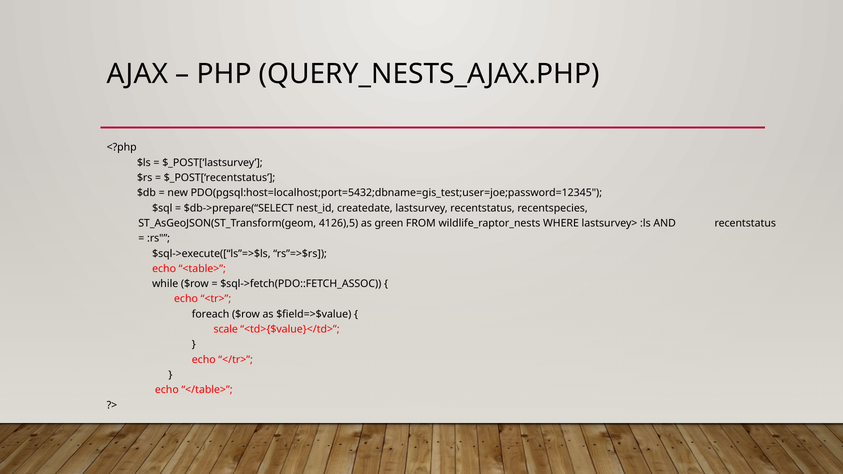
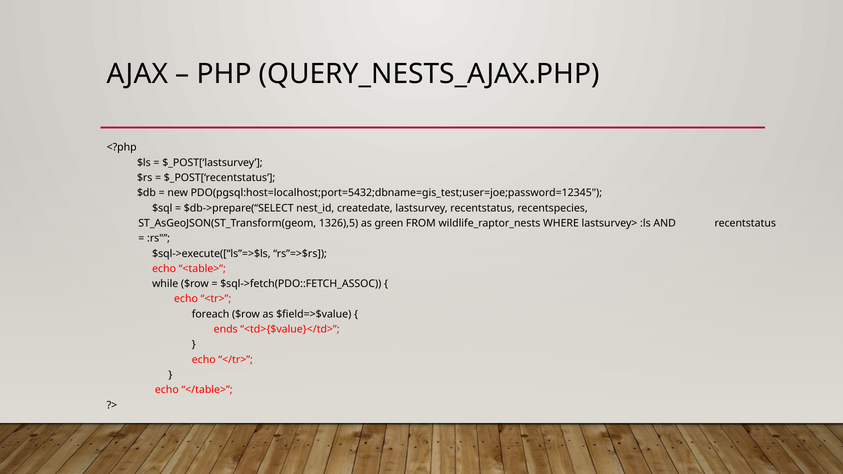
4126),5: 4126),5 -> 1326),5 (339, 223)
scale: scale -> ends (226, 329)
